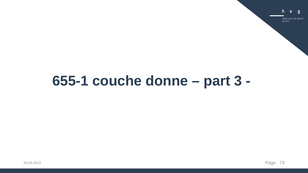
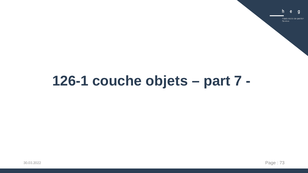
655-1: 655-1 -> 126-1 (70, 81)
donne: donne -> objets (167, 81)
3: 3 -> 7 (238, 81)
